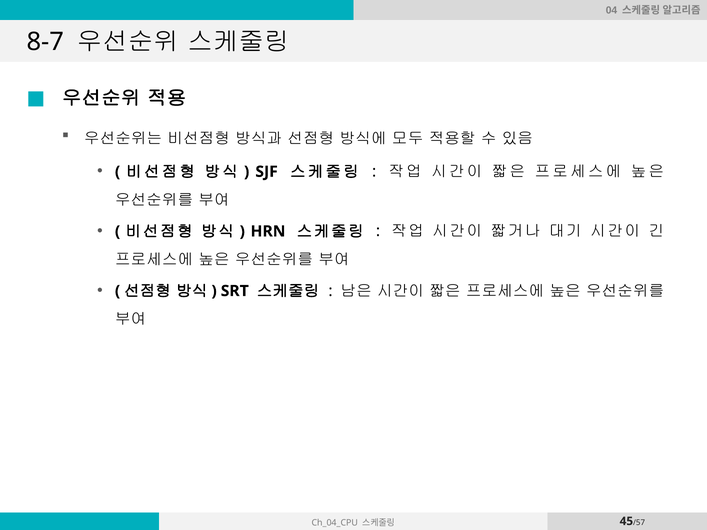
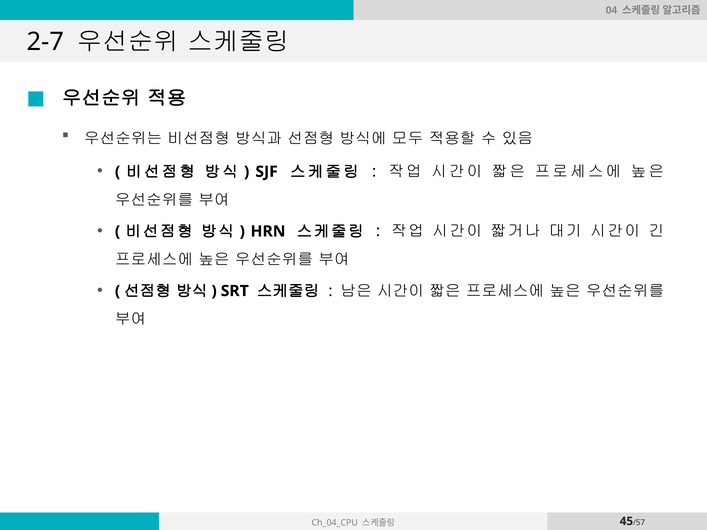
8-7: 8-7 -> 2-7 (45, 42)
